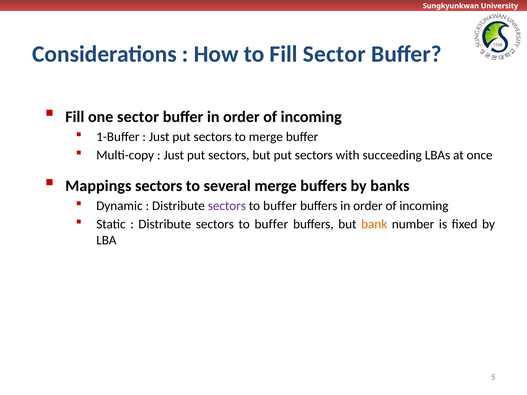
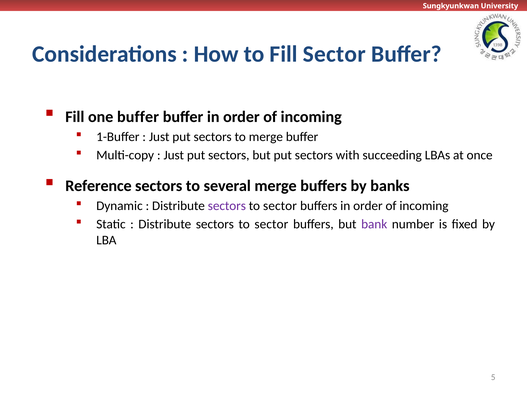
one sector: sector -> buffer (138, 117)
Mappings: Mappings -> Reference (98, 186)
buffer: buffer -> sector (280, 206)
buffer: buffer -> sector (271, 224)
bank colour: orange -> purple (374, 224)
